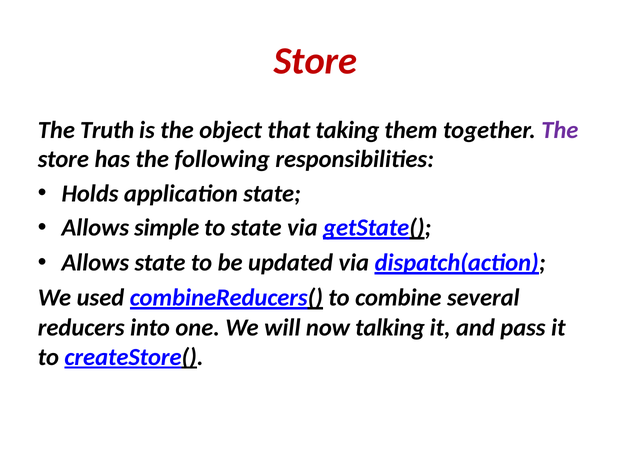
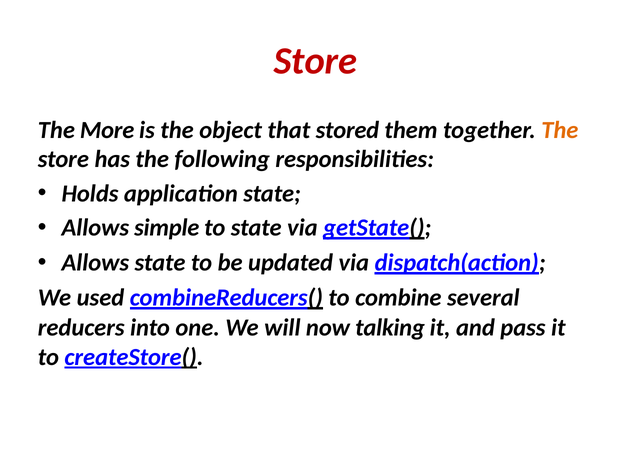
Truth: Truth -> More (107, 130)
taking: taking -> stored (347, 130)
The colour: purple -> orange (560, 130)
